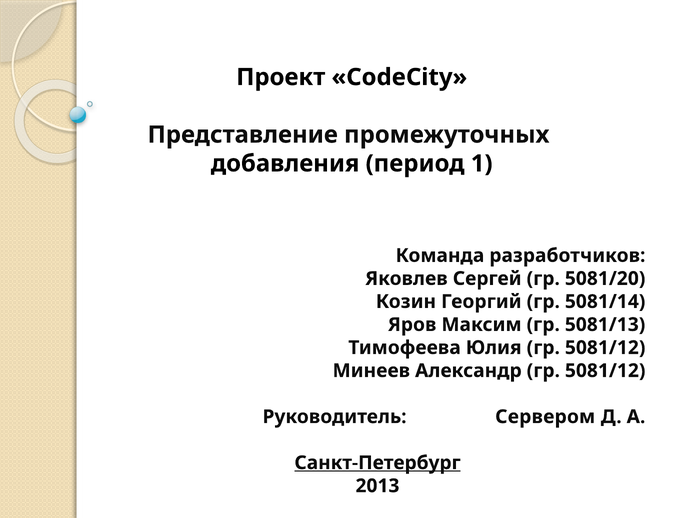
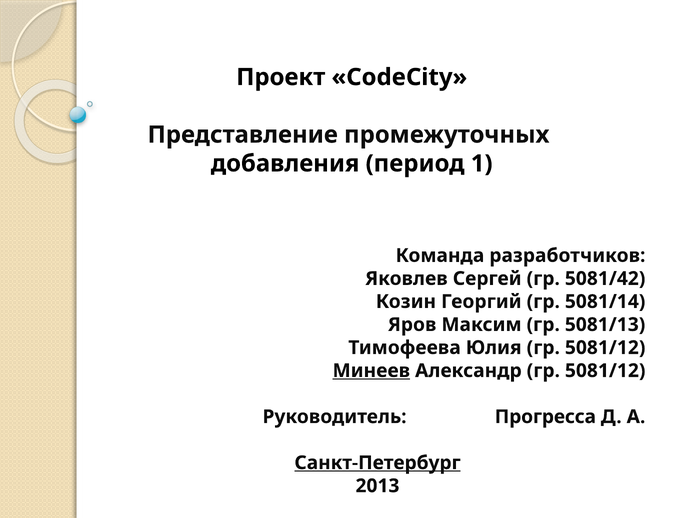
5081/20: 5081/20 -> 5081/42 (605, 279)
Минеев underline: none -> present (371, 371)
Сервером: Сервером -> Прогресса (545, 417)
